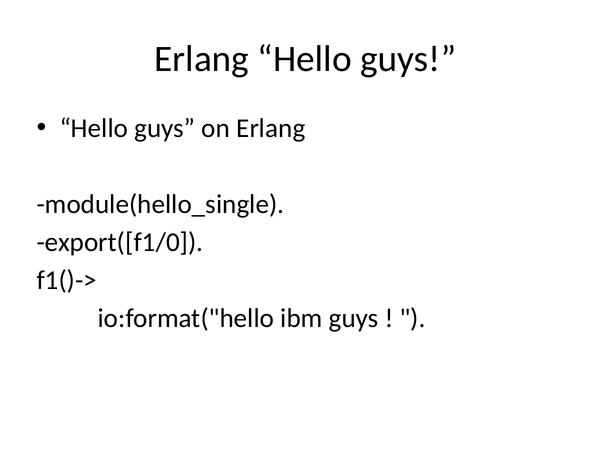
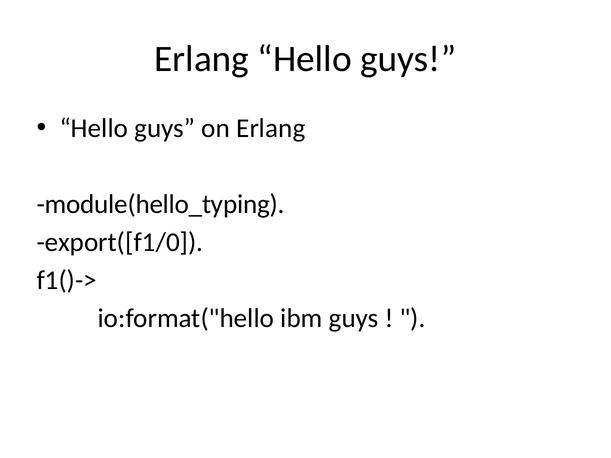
module(hello_single: module(hello_single -> module(hello_typing (161, 204)
